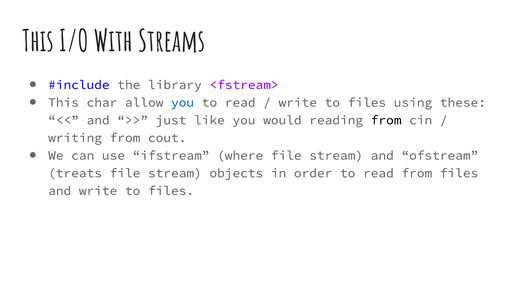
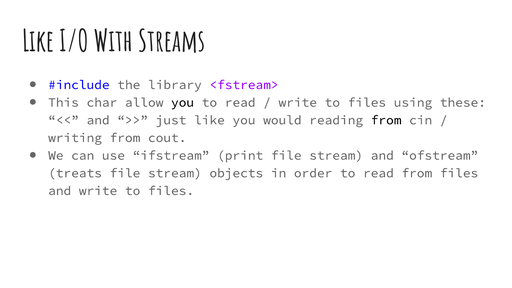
This: This -> Like (38, 42)
you colour: blue -> black (183, 102)
where: where -> print (240, 155)
